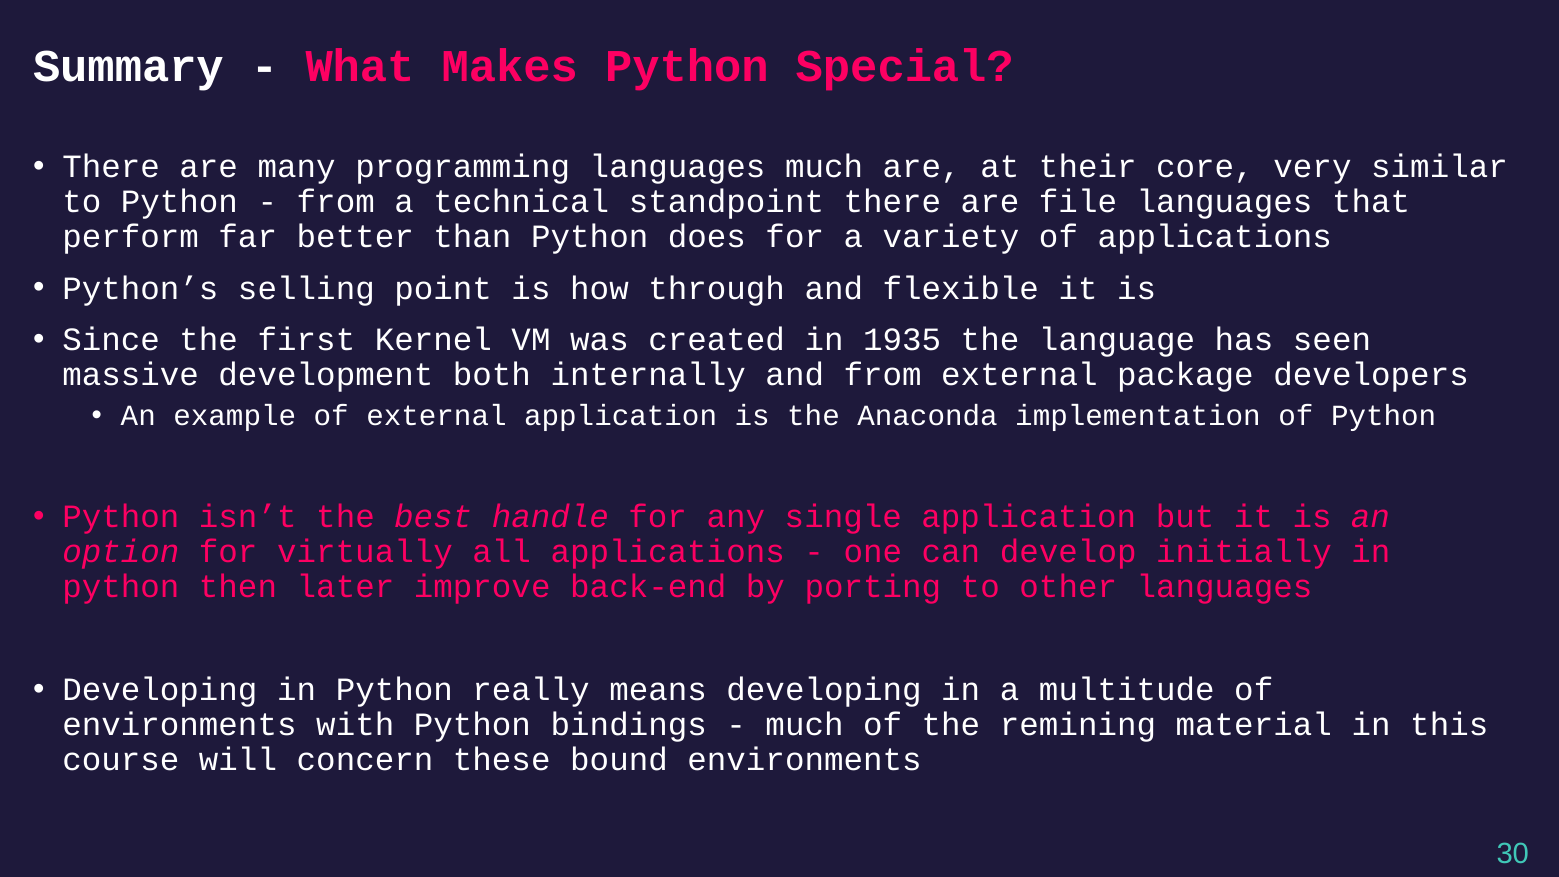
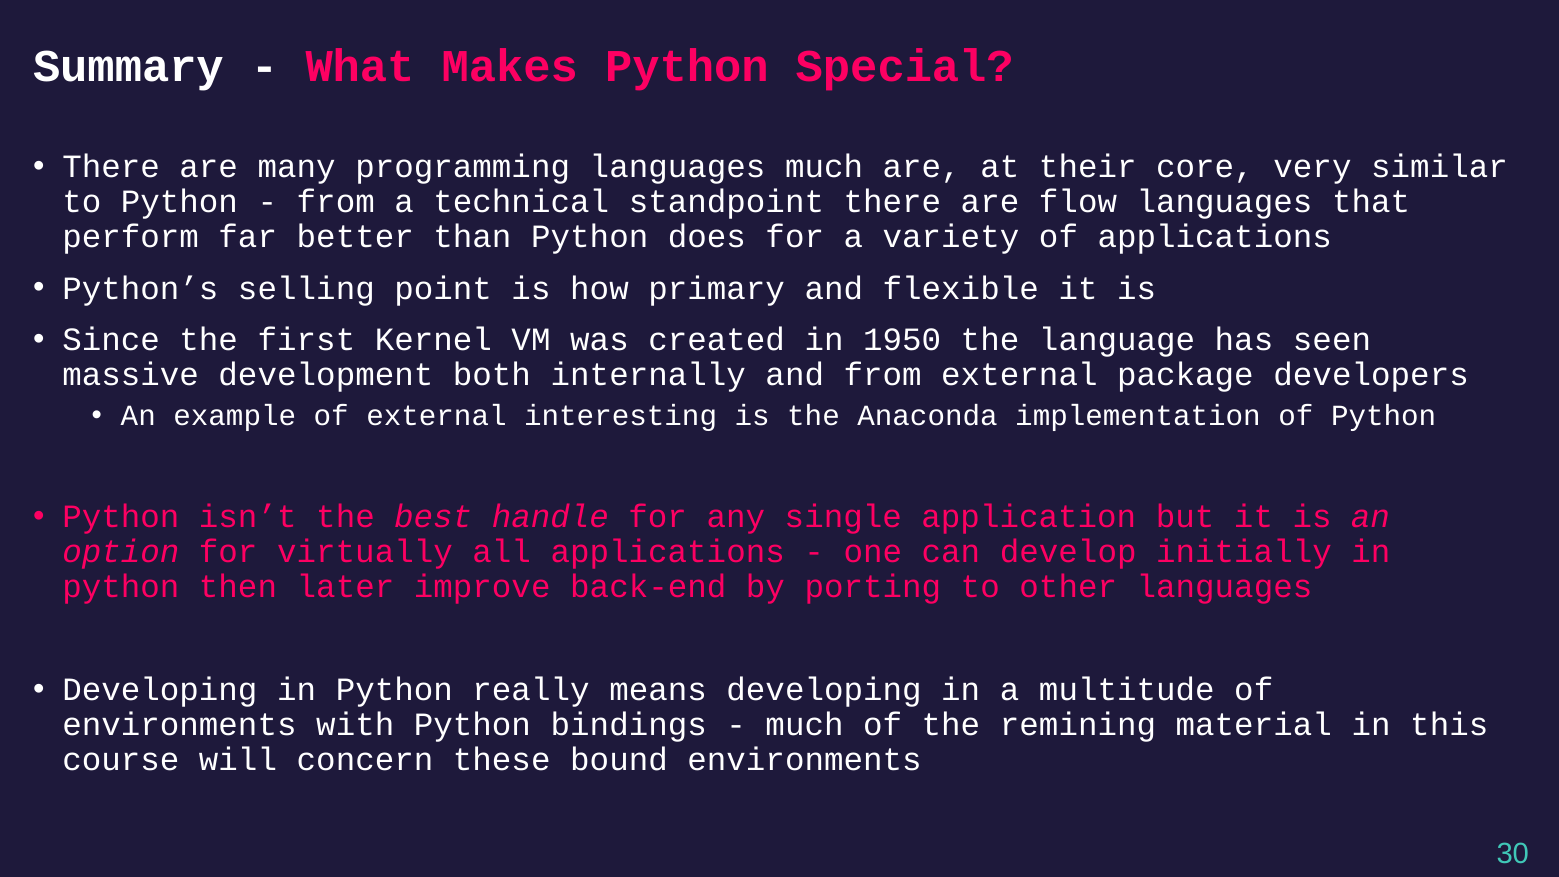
file: file -> flow (1078, 202)
through: through -> primary (717, 288)
1935: 1935 -> 1950 (902, 340)
external application: application -> interesting (621, 416)
